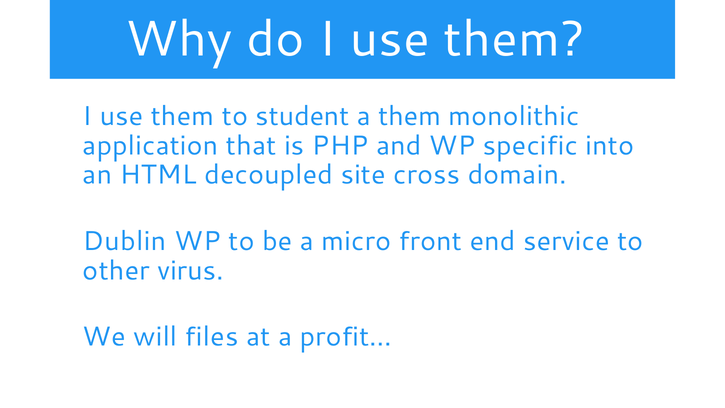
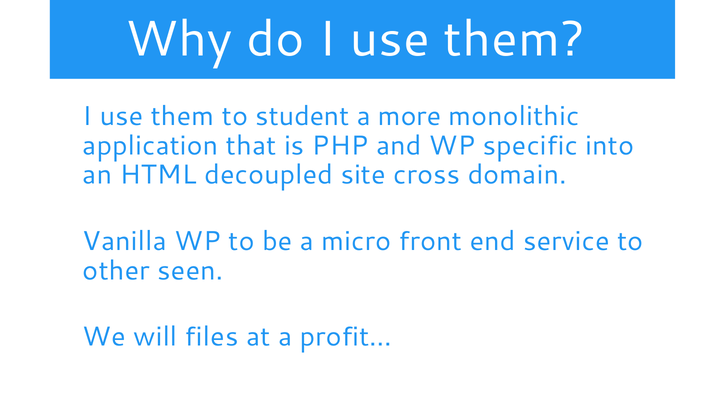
a them: them -> more (410, 116)
Dublin: Dublin -> Vanilla (125, 241)
virus: virus -> seen (190, 271)
